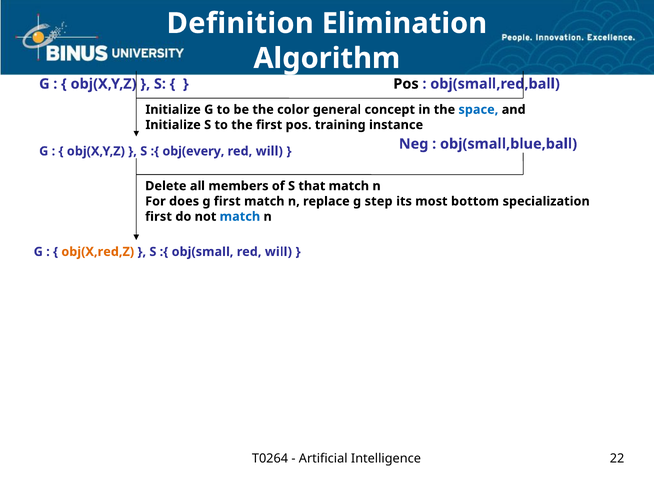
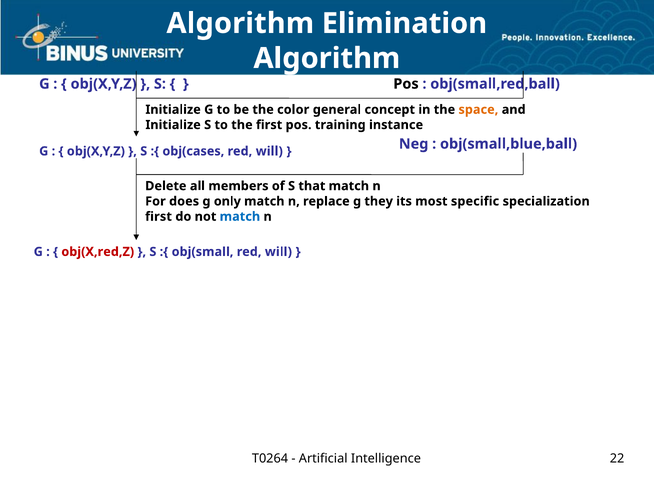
Definition: Definition -> Algorithm (240, 23)
space colour: blue -> orange (478, 109)
obj(every: obj(every -> obj(cases (193, 151)
g first: first -> only (227, 201)
step: step -> they (379, 201)
bottom: bottom -> specific (475, 201)
obj(X,red,Z colour: orange -> red (98, 252)
